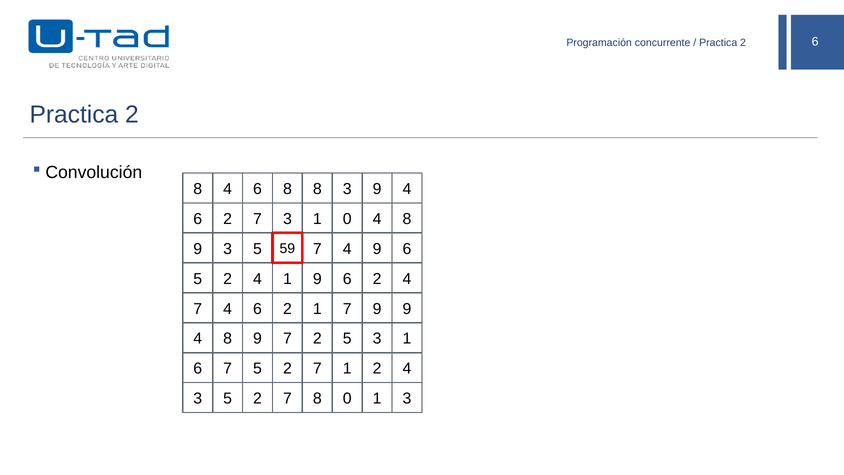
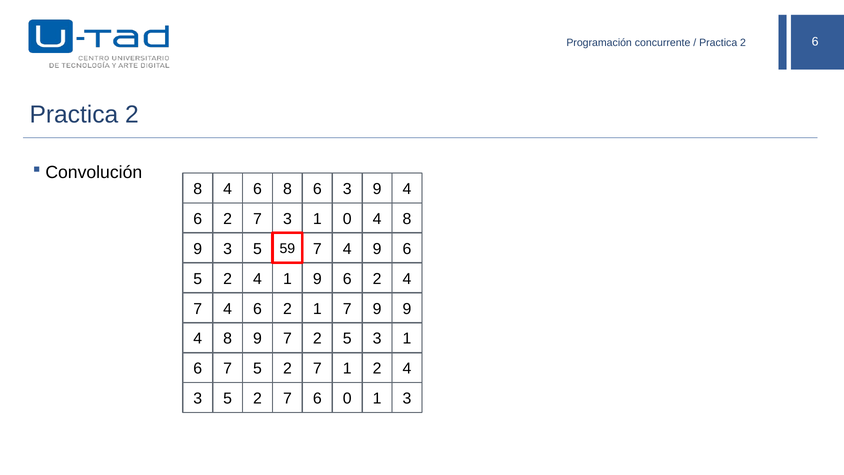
6 8 8: 8 -> 6 (317, 189)
7 8: 8 -> 6 (317, 398)
